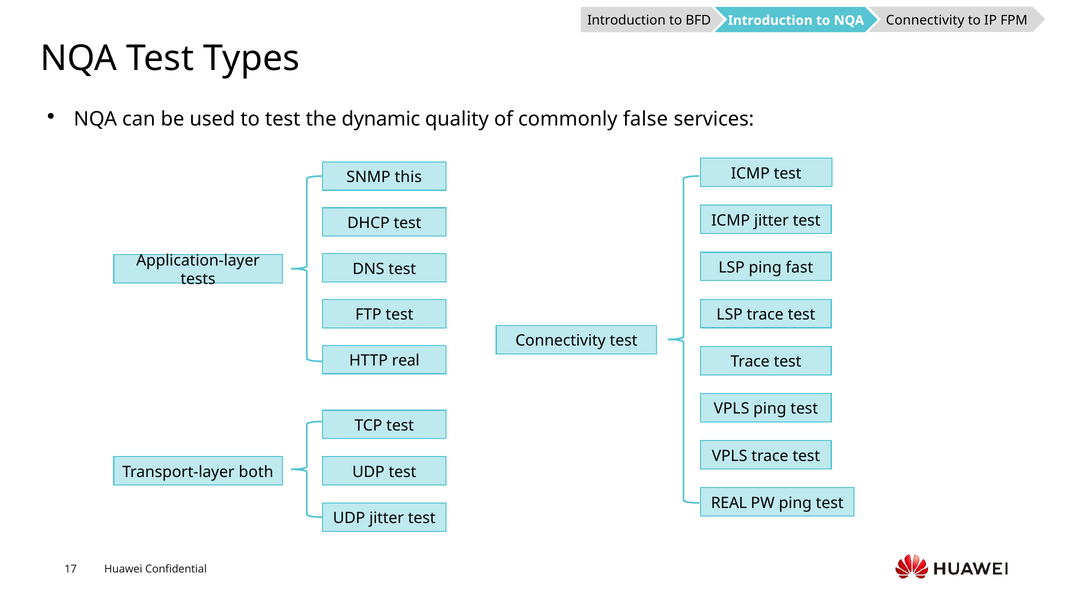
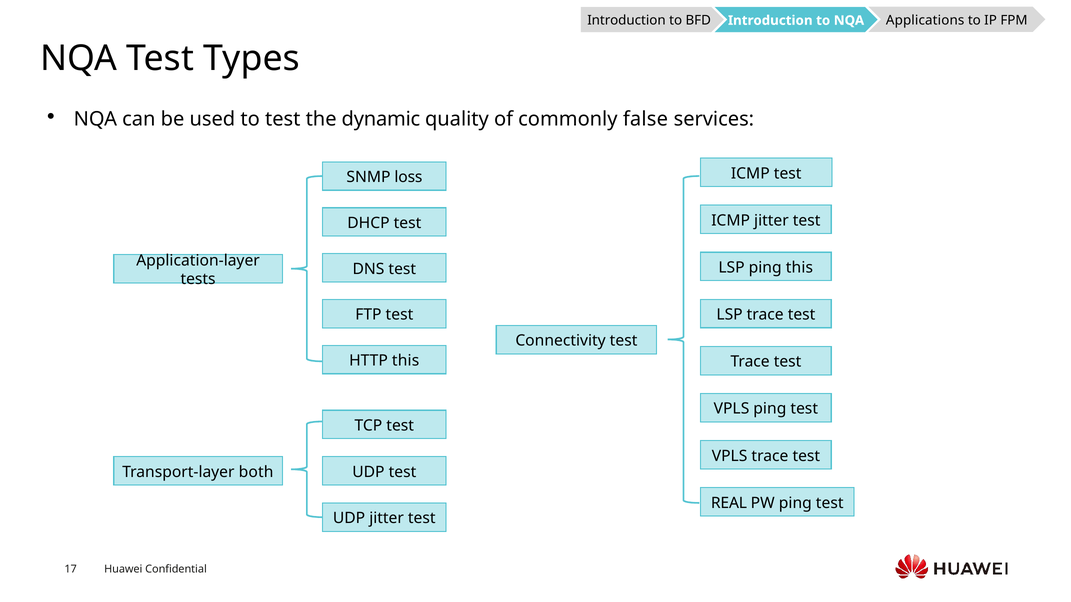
NQA Connectivity: Connectivity -> Applications (925, 20)
this: this -> loss (408, 177)
ping fast: fast -> this (799, 268)
HTTP real: real -> this (406, 361)
